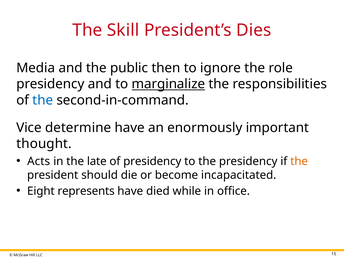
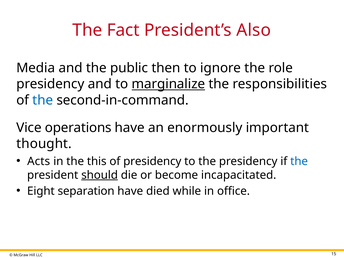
Skill: Skill -> Fact (123, 30)
Dies: Dies -> Also (254, 30)
determine: determine -> operations (78, 128)
late: late -> this (97, 161)
the colour: orange -> blue (299, 161)
should underline: none -> present (100, 175)
represents: represents -> separation (86, 191)
